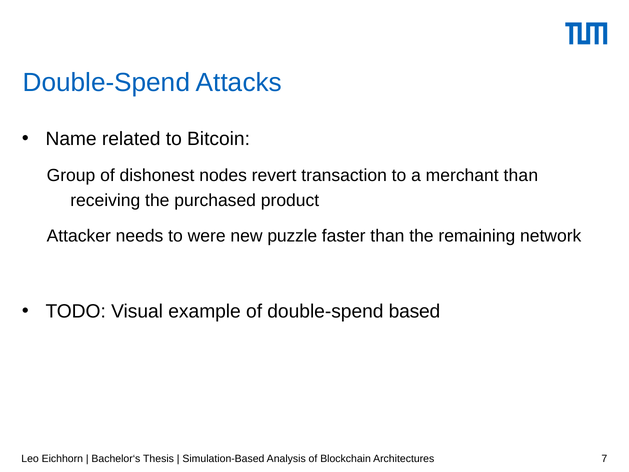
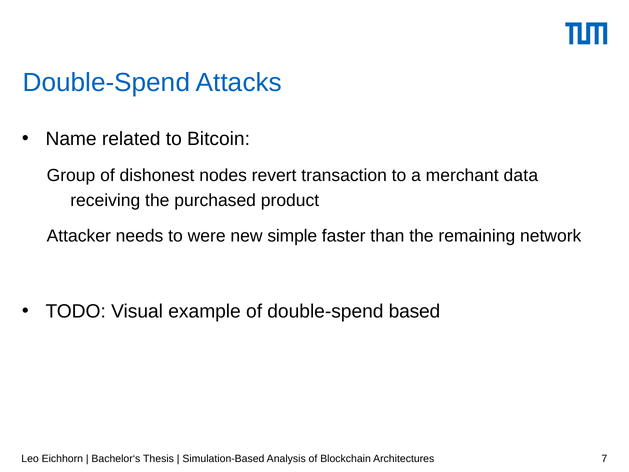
merchant than: than -> data (521, 175)
puzzle: puzzle -> simple (292, 236)
